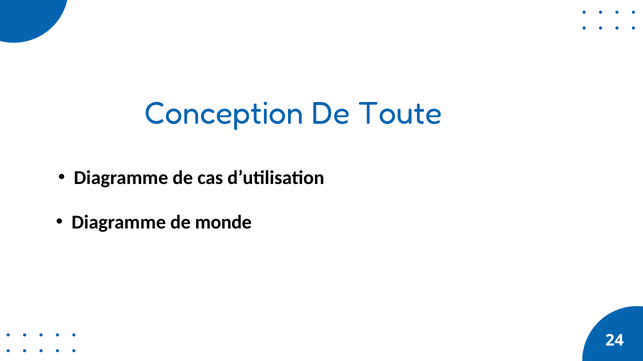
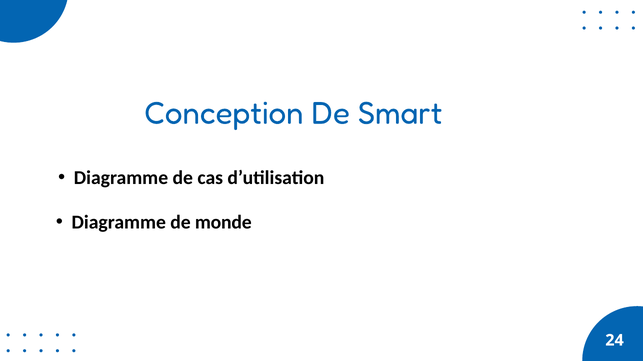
Toute: Toute -> Smart (400, 113)
